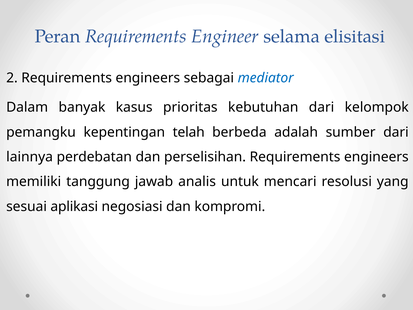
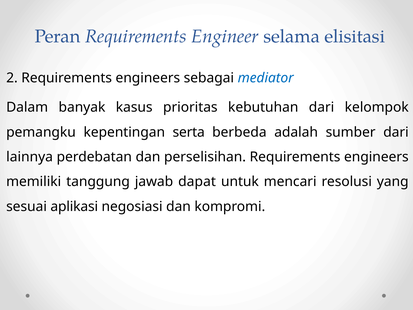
telah: telah -> serta (189, 132)
analis: analis -> dapat (197, 182)
